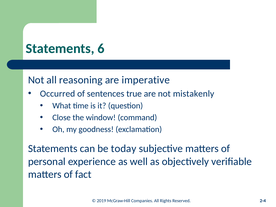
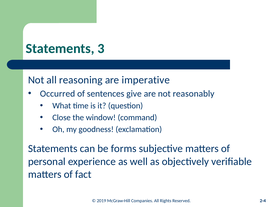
6: 6 -> 3 (101, 49)
true: true -> give (134, 94)
mistakenly: mistakenly -> reasonably (194, 94)
today: today -> forms (124, 149)
